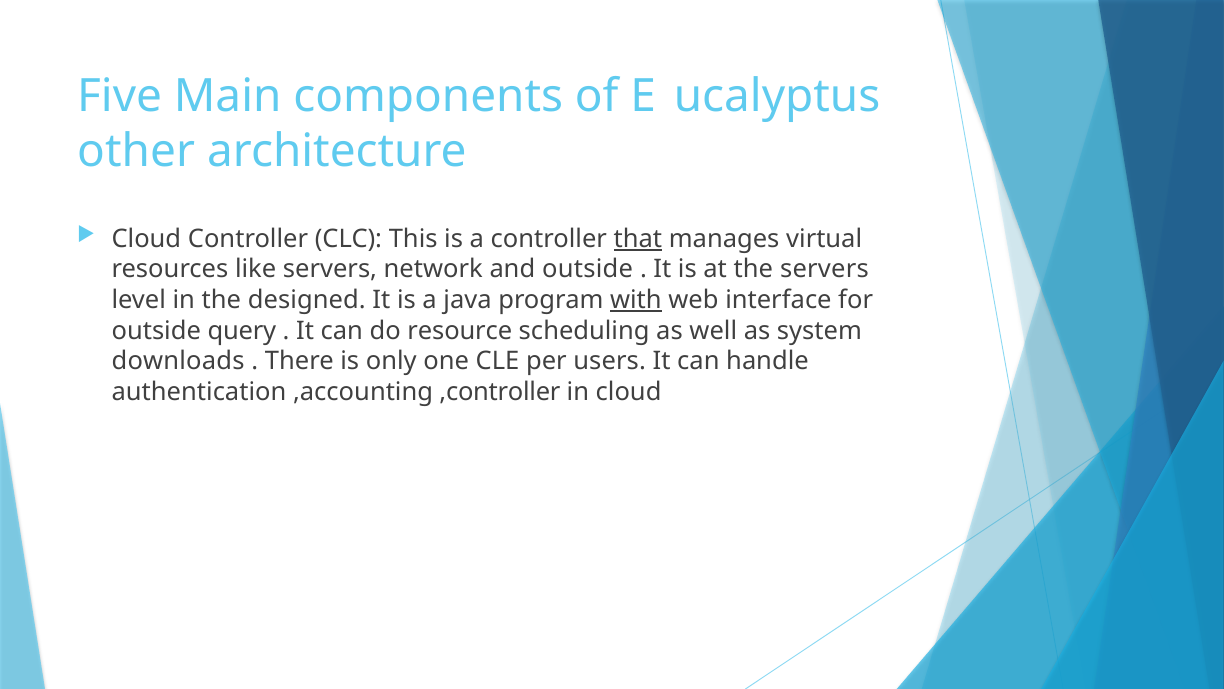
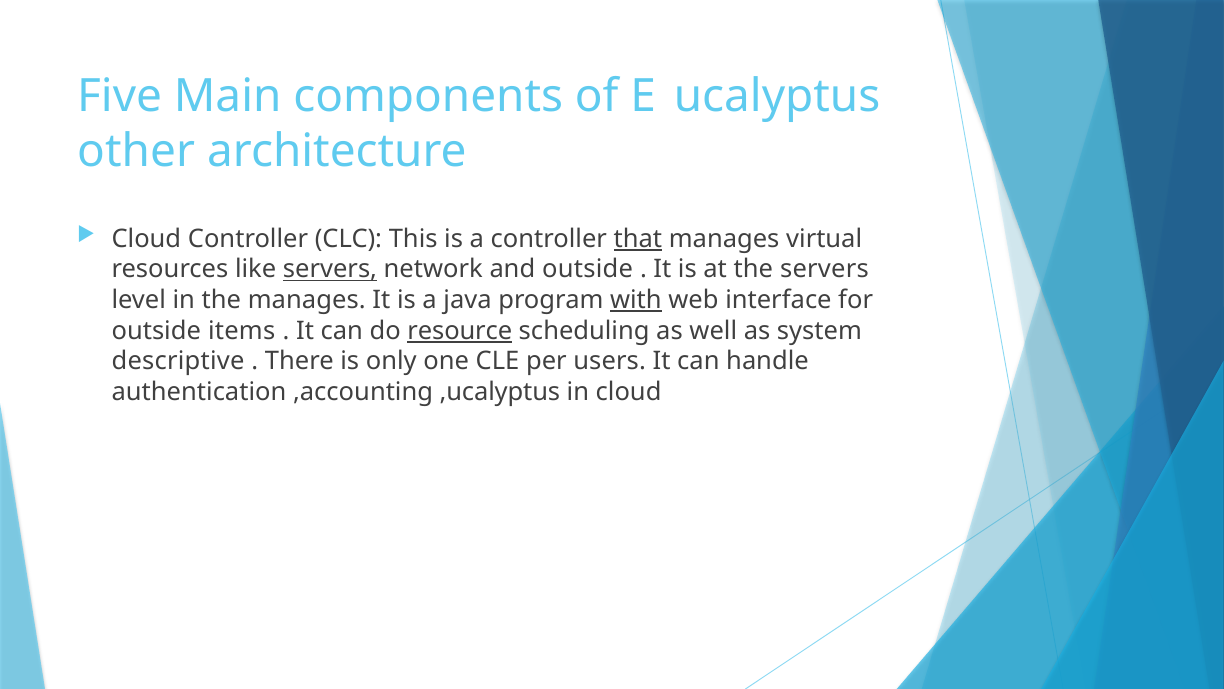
servers underline: none -> present (330, 269)
the designed: designed -> manages (307, 300)
query: query -> items (242, 331)
resource underline: none -> present (460, 331)
downloads: downloads -> descriptive (178, 361)
,controller: ,controller -> ,ucalyptus (500, 392)
